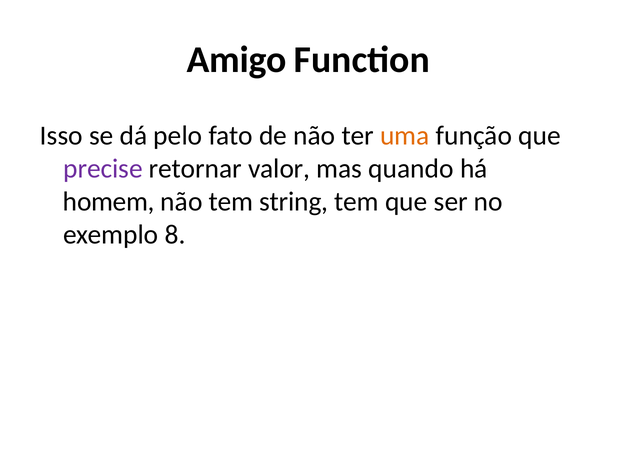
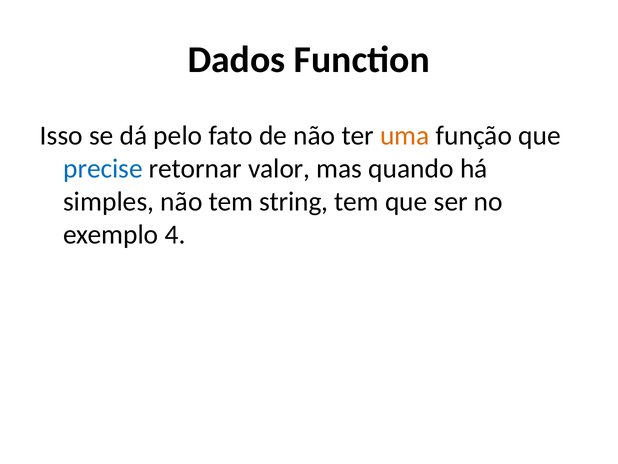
Amigo: Amigo -> Dados (237, 60)
precise colour: purple -> blue (103, 169)
homem: homem -> simples (109, 202)
8: 8 -> 4 (175, 235)
